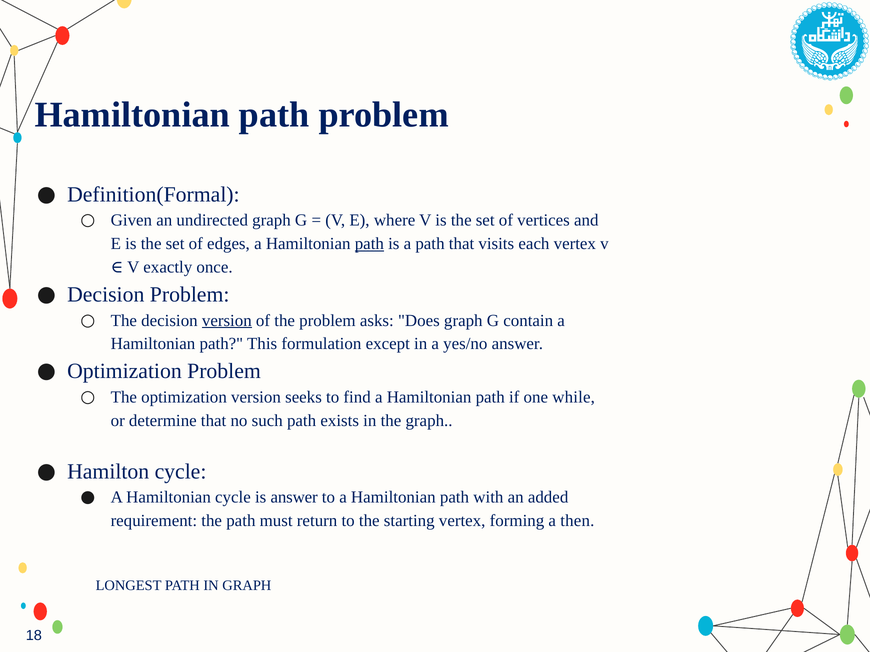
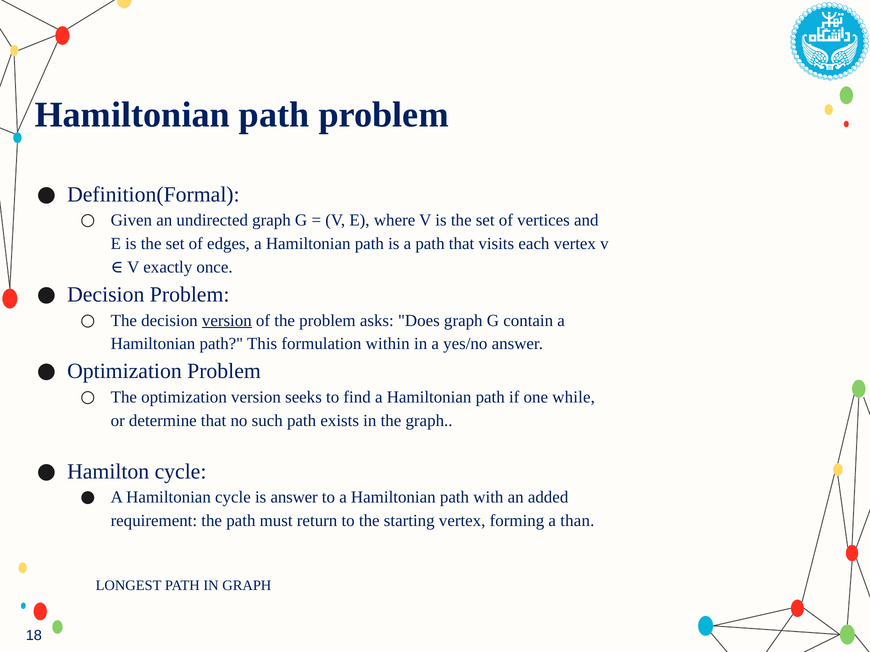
path underline: present -> none (369, 244)
except: except -> within (388, 344)
then: then -> than (577, 521)
